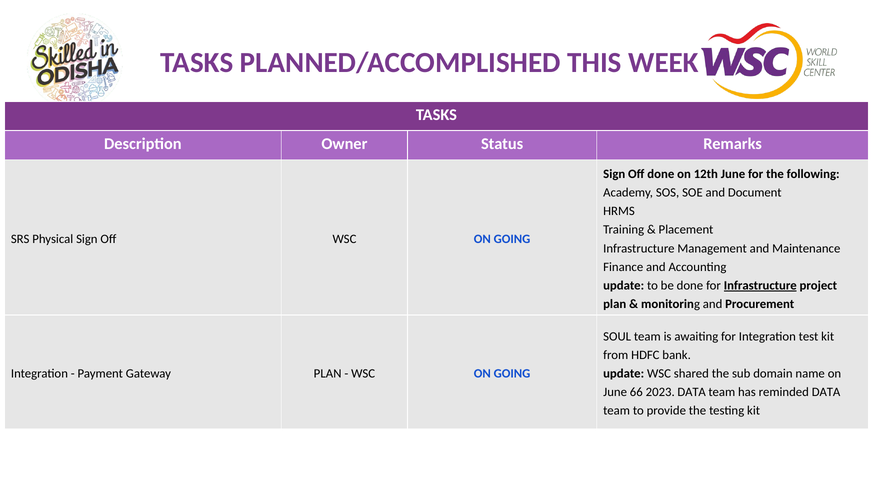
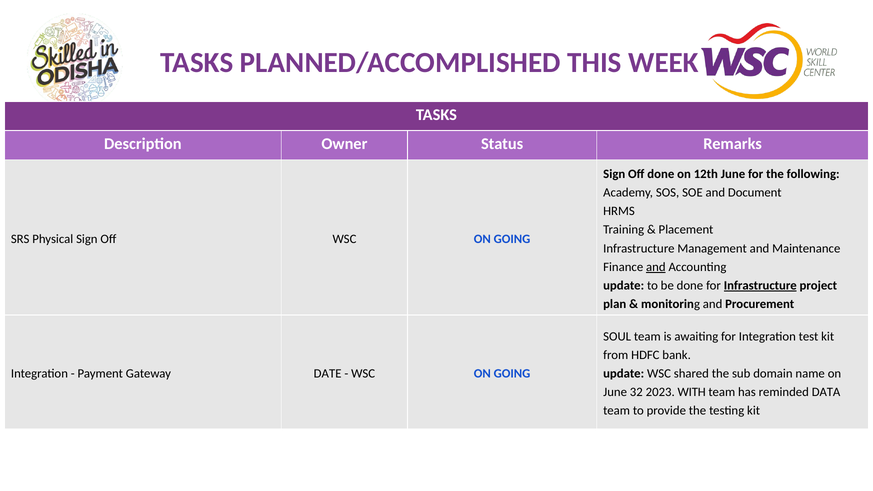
and underline: none -> present (656, 267)
Gateway PLAN: PLAN -> DATE (328, 374)
66: 66 -> 32 (636, 392)
2023 DATA: DATA -> WITH (692, 392)
